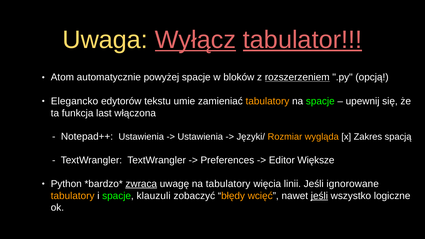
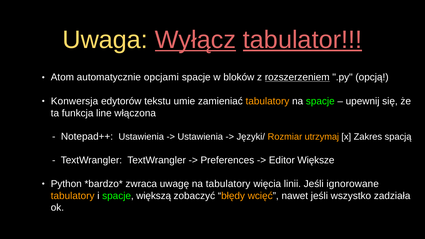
powyżej: powyżej -> opcjami (161, 77)
Elegancko: Elegancko -> Konwersja (75, 101)
last: last -> line (104, 113)
wygląda: wygląda -> utrzymaj (322, 137)
zwraca underline: present -> none (141, 184)
klauzuli: klauzuli -> większą (154, 196)
jeśli underline: present -> none (319, 196)
logiczne: logiczne -> zadziała (392, 196)
